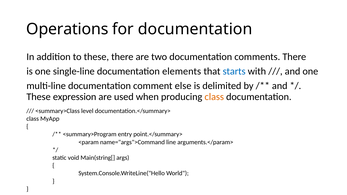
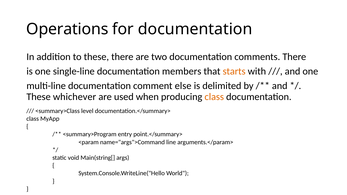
elements: elements -> members (182, 71)
starts colour: blue -> orange (234, 71)
expression: expression -> whichever (75, 97)
